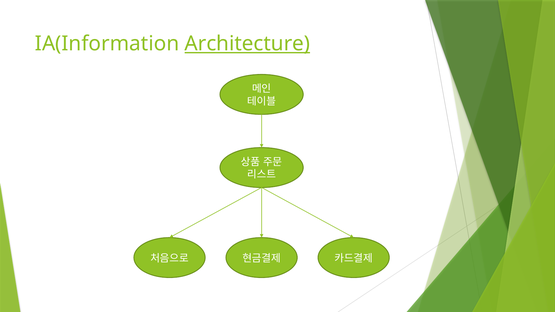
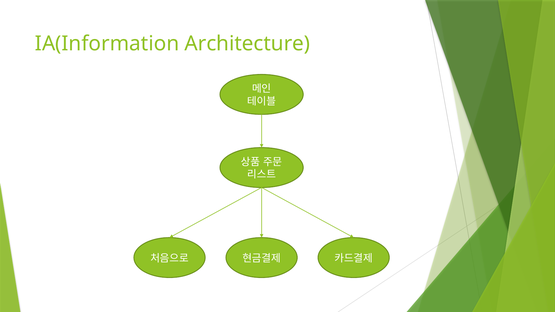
Architecture underline: present -> none (247, 44)
